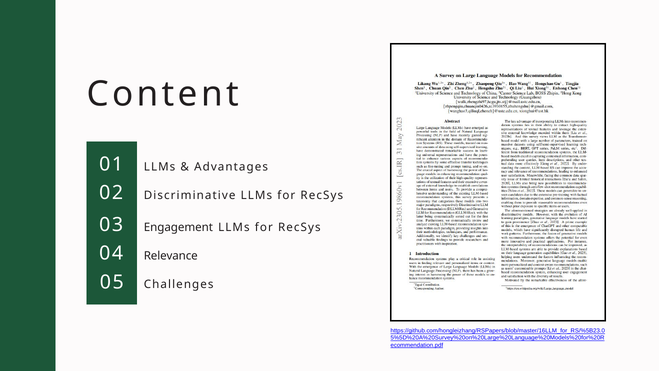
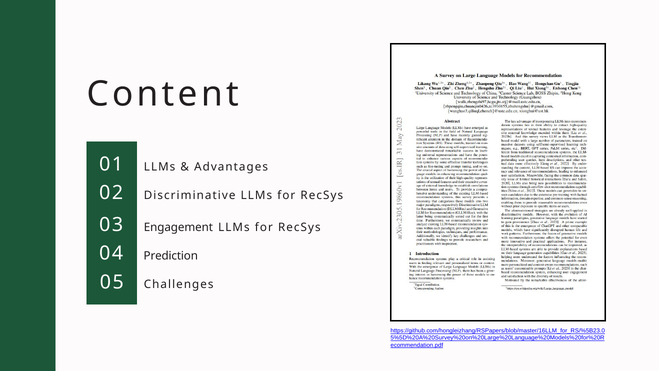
Relevance: Relevance -> Prediction (171, 256)
